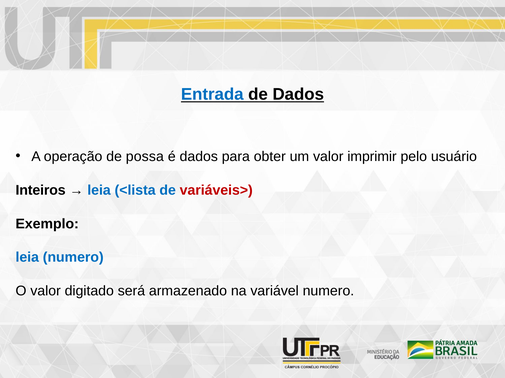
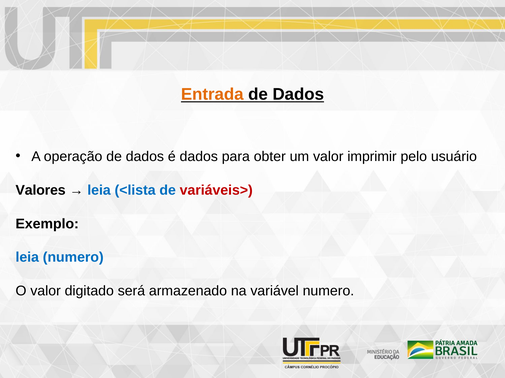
Entrada colour: blue -> orange (212, 95)
operação de possa: possa -> dados (145, 157)
Inteiros: Inteiros -> Valores (41, 190)
